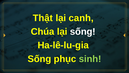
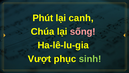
Thật: Thật -> Phút (43, 18)
sống colour: white -> pink (83, 31)
Sống: Sống -> Vượt (39, 59)
